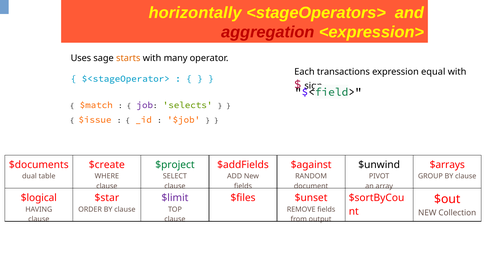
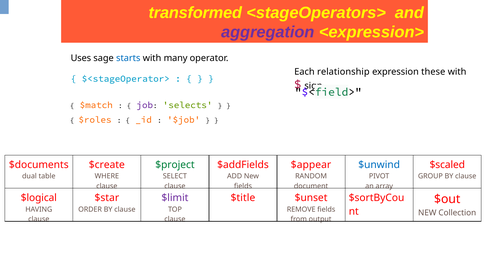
horizontally: horizontally -> transformed (195, 13)
aggregation colour: red -> purple (268, 32)
starts colour: orange -> blue (128, 58)
transactions: transactions -> relationship (343, 72)
equal: equal -> these (433, 72)
$issue: $issue -> $roles (95, 120)
$against: $against -> $appear (311, 165)
$unwind colour: black -> blue (379, 165)
$arrays: $arrays -> $scaled (447, 165)
$files: $files -> $title (243, 198)
